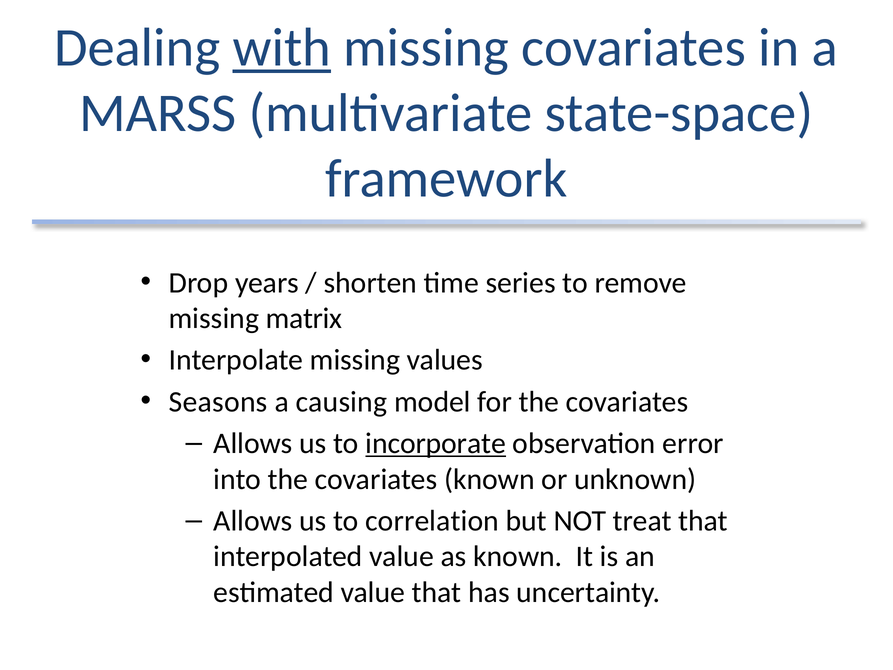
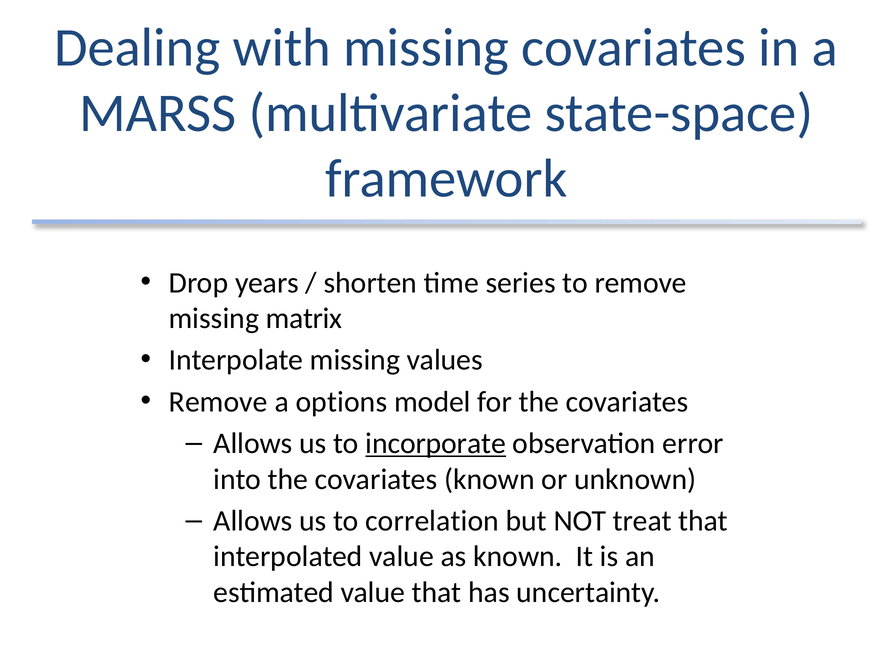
with underline: present -> none (282, 48)
Seasons: Seasons -> Remove (218, 402)
causing: causing -> options (341, 402)
